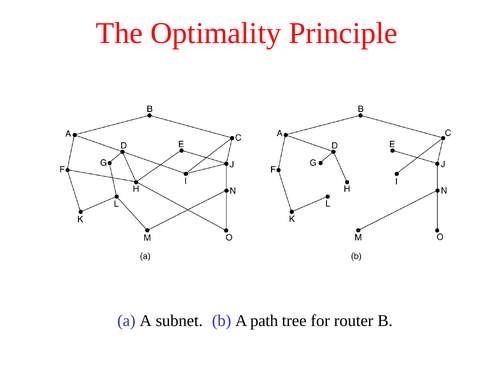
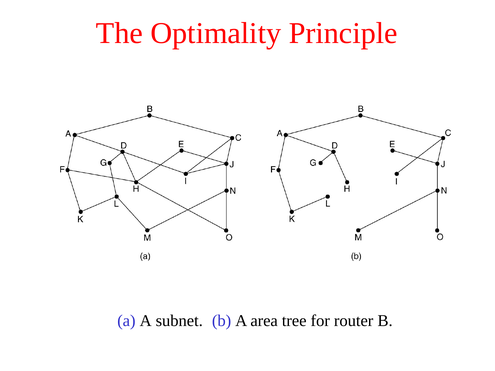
path: path -> area (264, 321)
